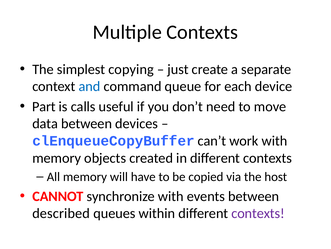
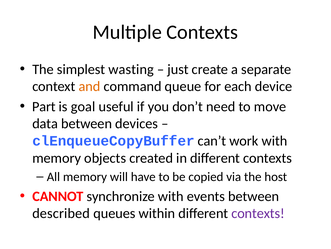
copying: copying -> wasting (131, 69)
and colour: blue -> orange (90, 86)
calls: calls -> goal (83, 106)
